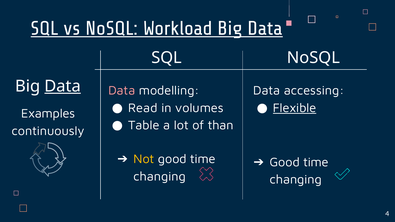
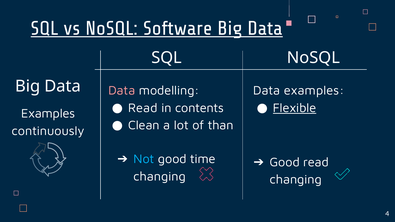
Workload: Workload -> Software (178, 28)
Data underline: present -> none (63, 86)
accessing: accessing -> examples (314, 91)
volumes: volumes -> contents (199, 108)
Table: Table -> Clean (144, 125)
Not colour: yellow -> light blue (144, 159)
time: time -> read (316, 162)
